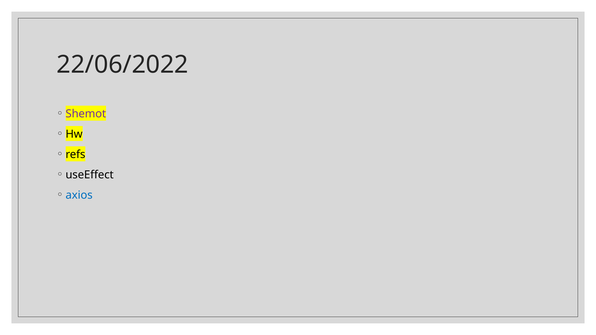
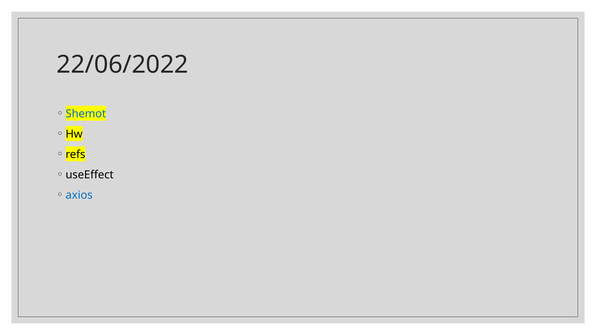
Shemot colour: purple -> blue (86, 114)
